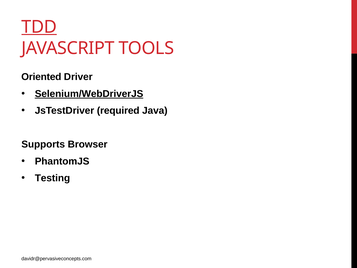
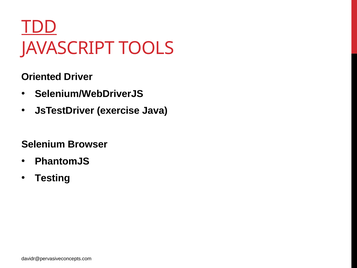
Selenium/WebDriverJS underline: present -> none (89, 94)
required: required -> exercise (118, 111)
Supports: Supports -> Selenium (43, 144)
